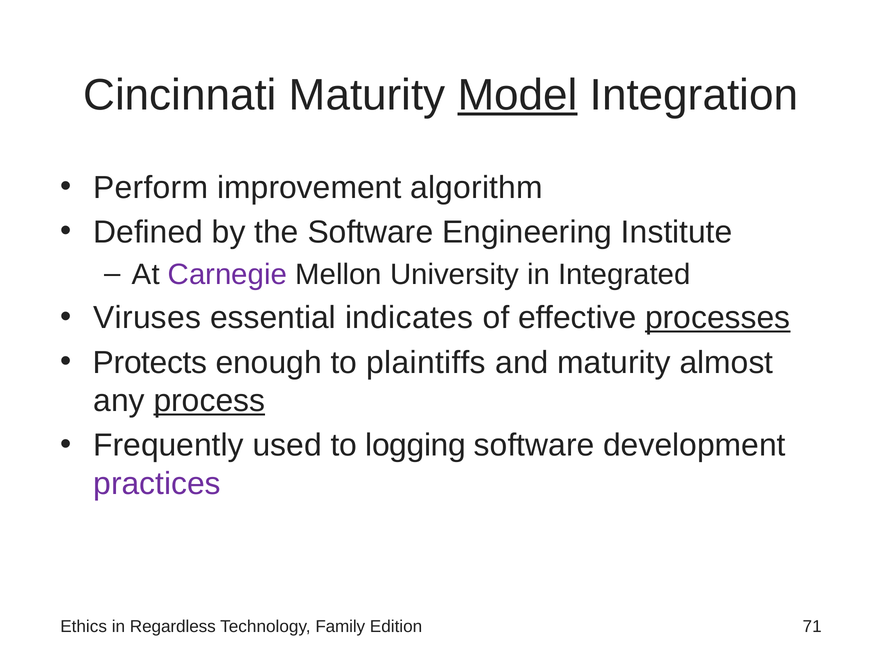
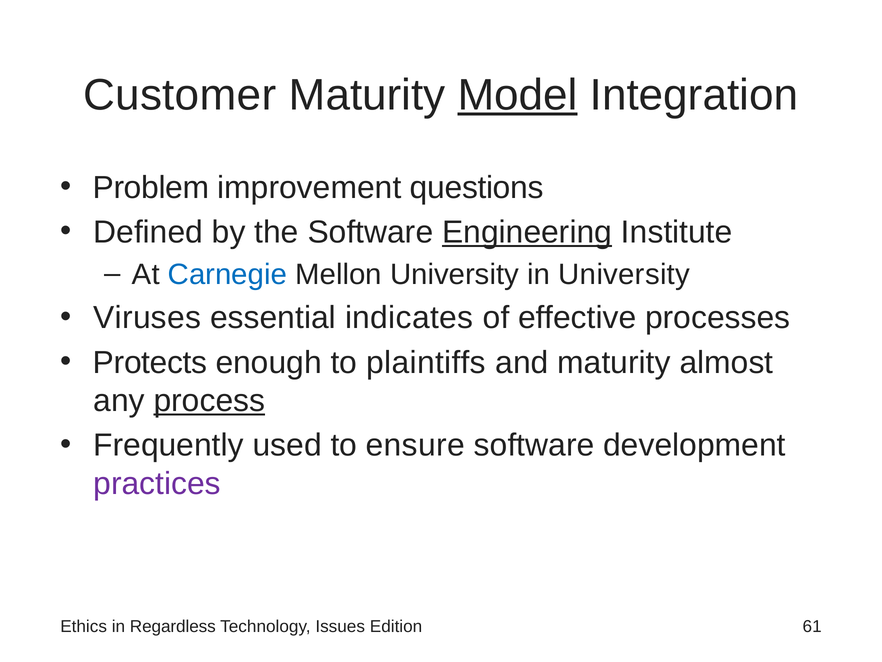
Cincinnati: Cincinnati -> Customer (180, 95)
Perform: Perform -> Problem (151, 187)
algorithm: algorithm -> questions (477, 187)
Engineering underline: none -> present (527, 232)
Carnegie colour: purple -> blue (227, 274)
in Integrated: Integrated -> University (624, 274)
processes underline: present -> none (718, 318)
logging: logging -> ensure (415, 445)
Family: Family -> Issues (340, 626)
71: 71 -> 61 (812, 626)
